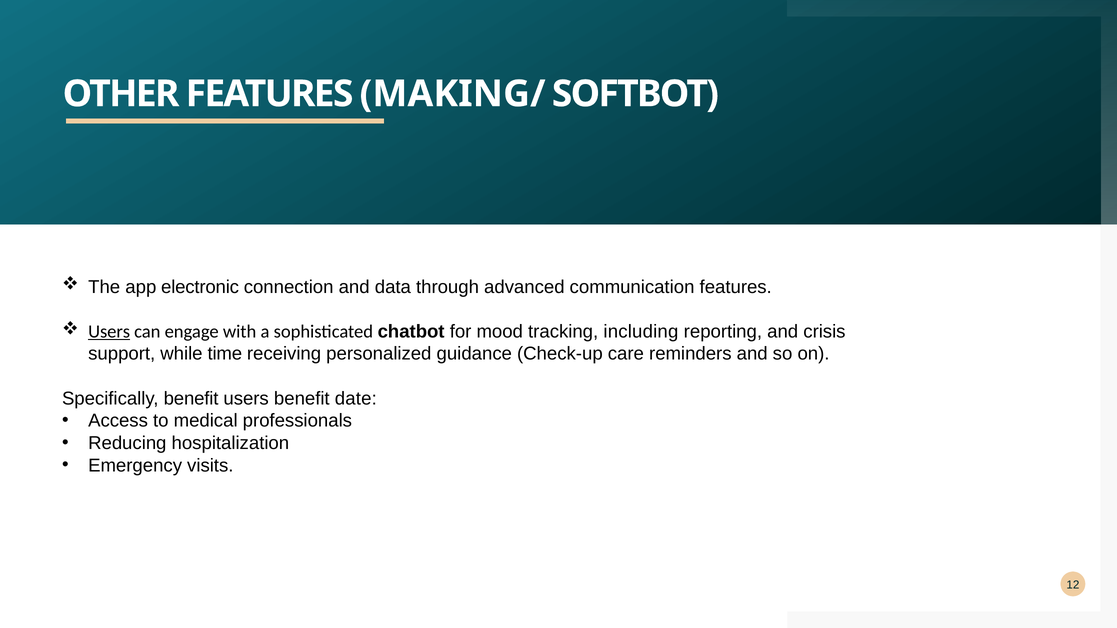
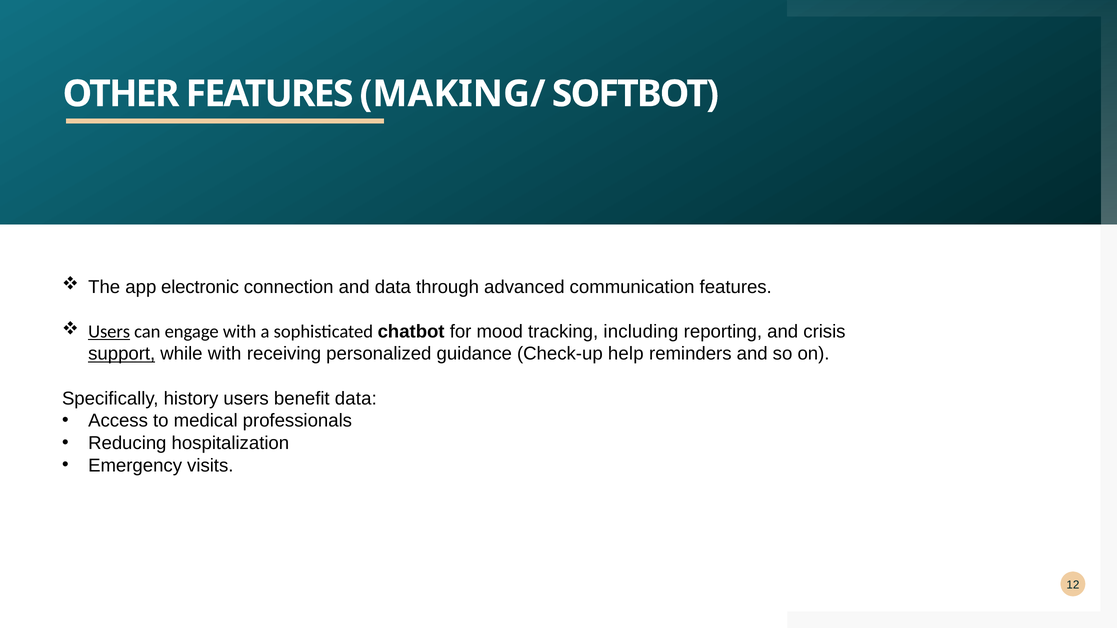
support underline: none -> present (122, 354)
while time: time -> with (225, 354)
care: care -> help (626, 354)
Specifically benefit: benefit -> history (191, 399)
benefit date: date -> data (356, 399)
